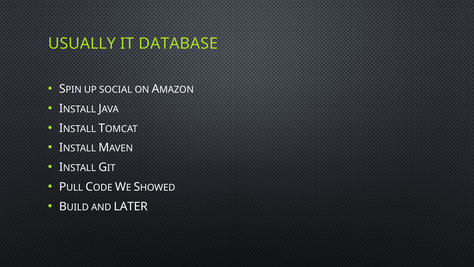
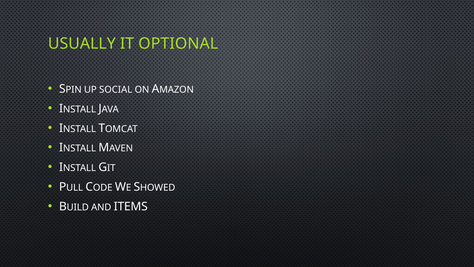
DATABASE: DATABASE -> OPTIONAL (178, 44)
LATER: LATER -> ITEMS (131, 206)
